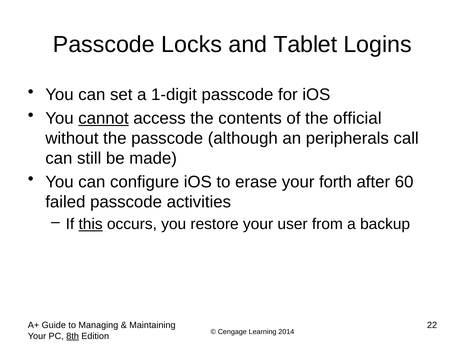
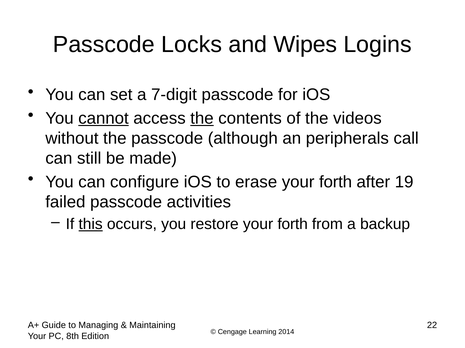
Tablet: Tablet -> Wipes (305, 45)
1-digit: 1-digit -> 7-digit (174, 95)
the underline: none -> present (202, 118)
official: official -> videos (357, 118)
60: 60 -> 19 (404, 182)
restore your user: user -> forth (293, 225)
8th underline: present -> none (73, 337)
